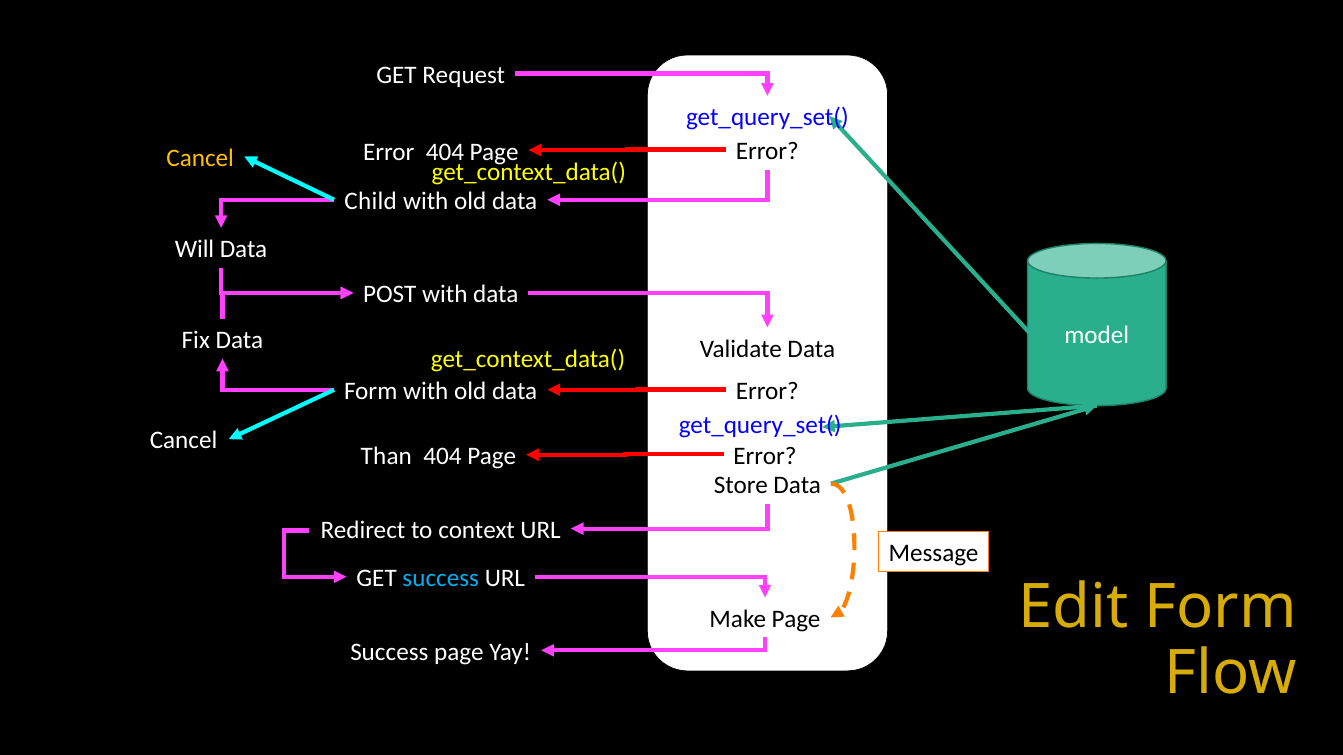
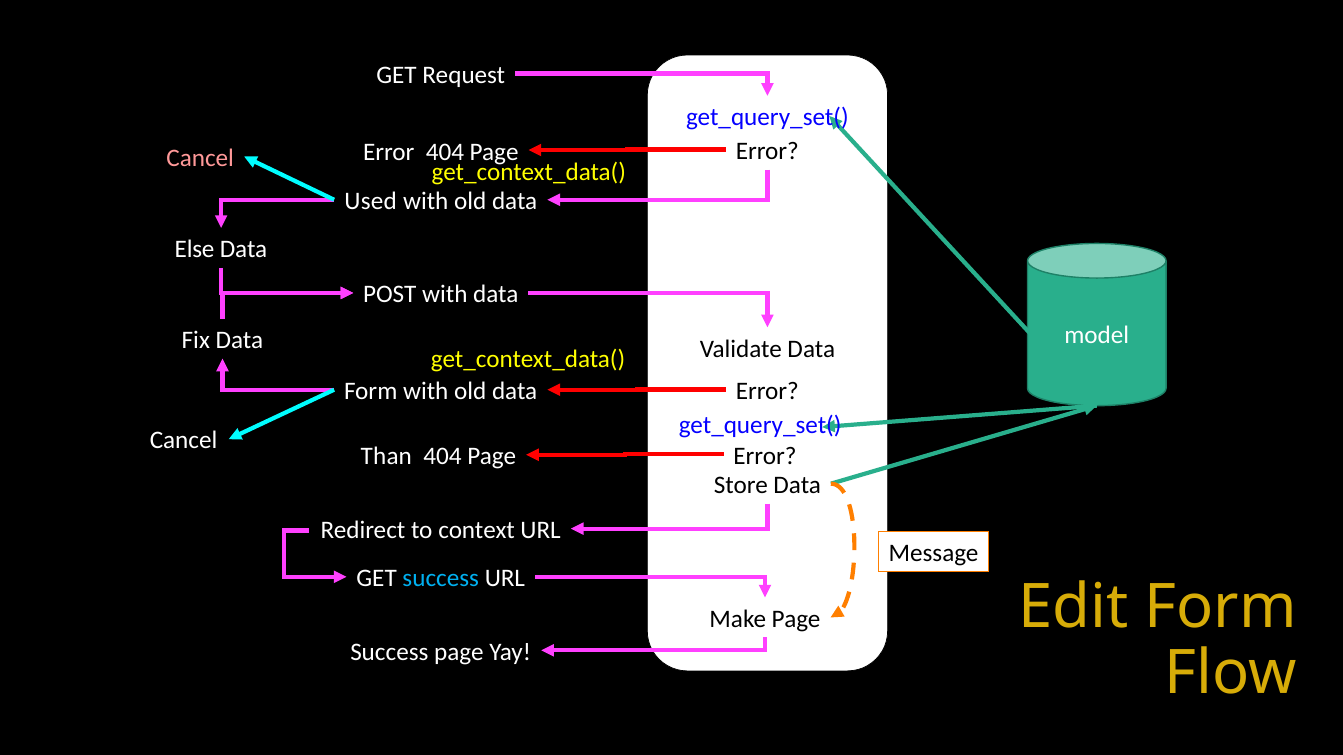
Cancel colour: yellow -> pink (200, 158)
Child: Child -> Used (371, 202)
Will: Will -> Else (195, 250)
